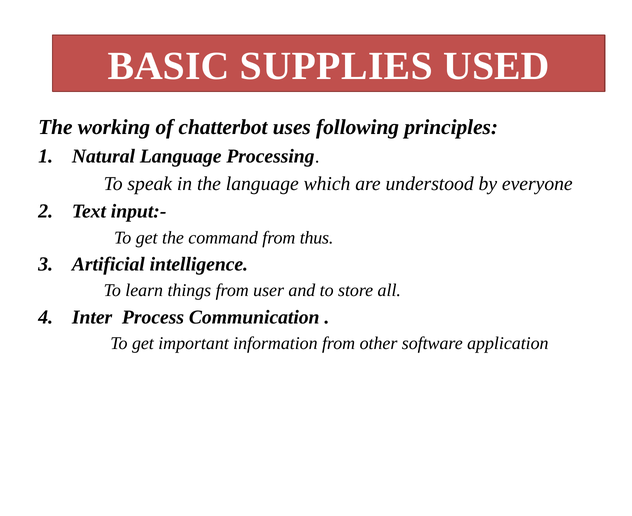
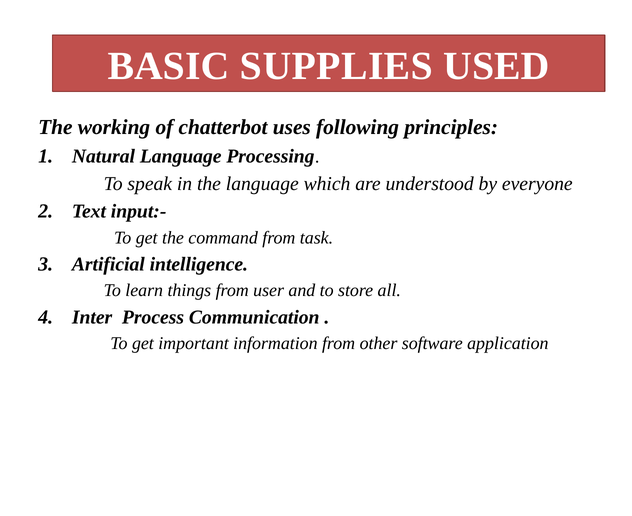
thus: thus -> task (316, 237)
